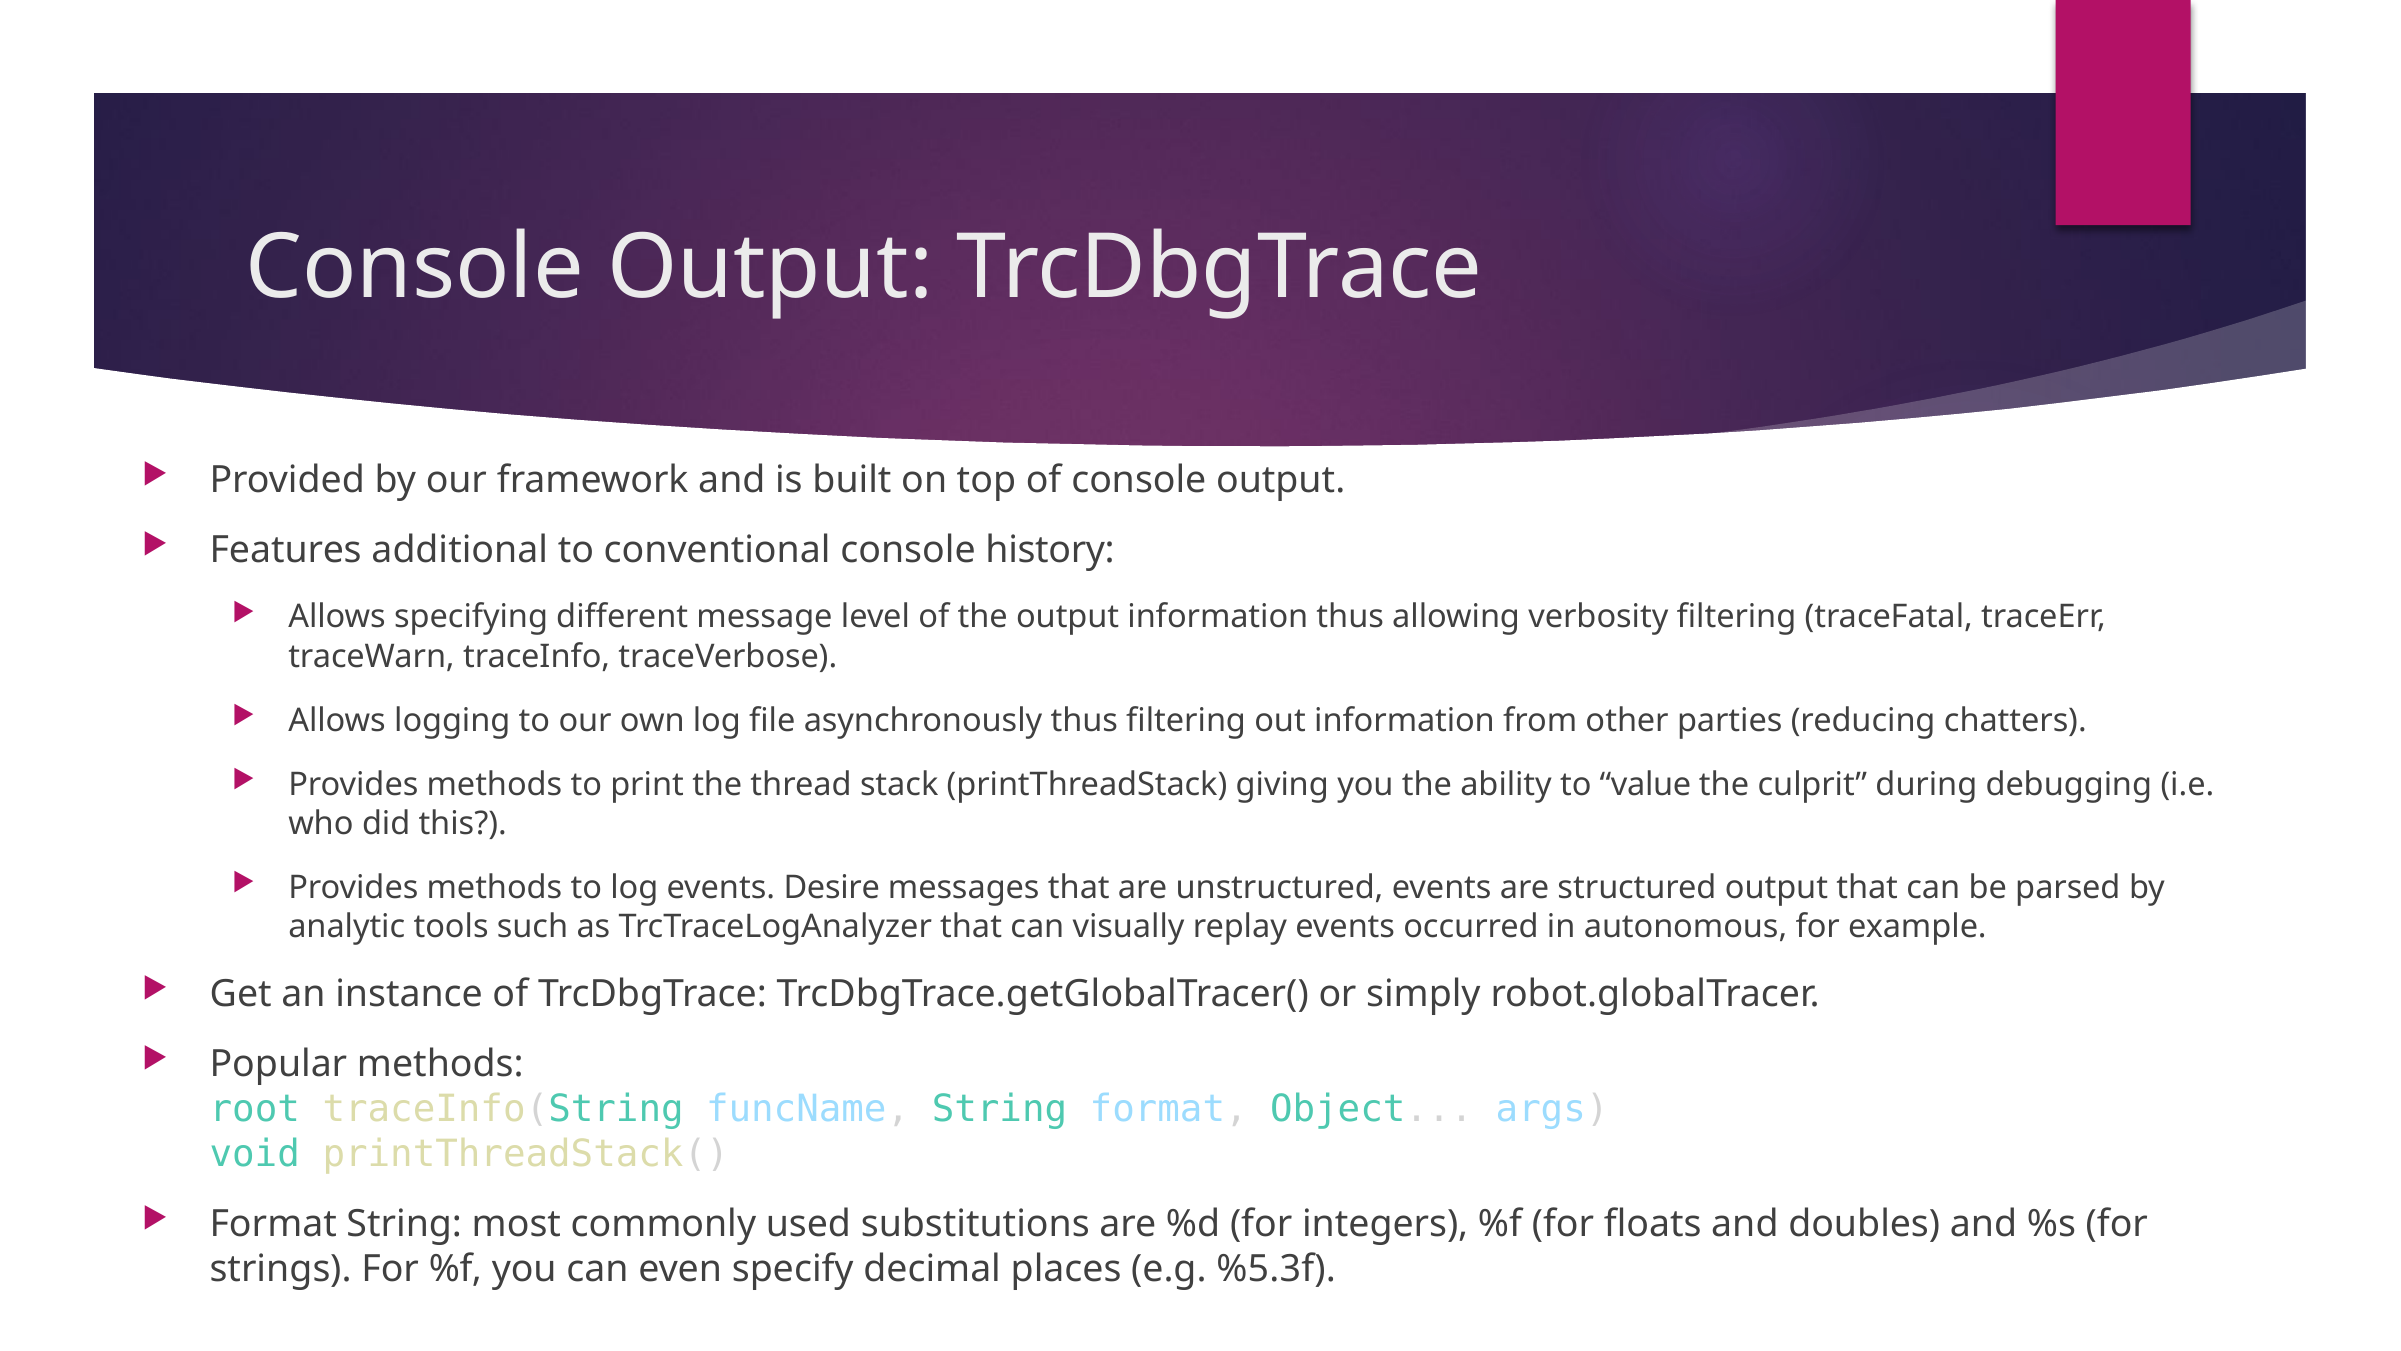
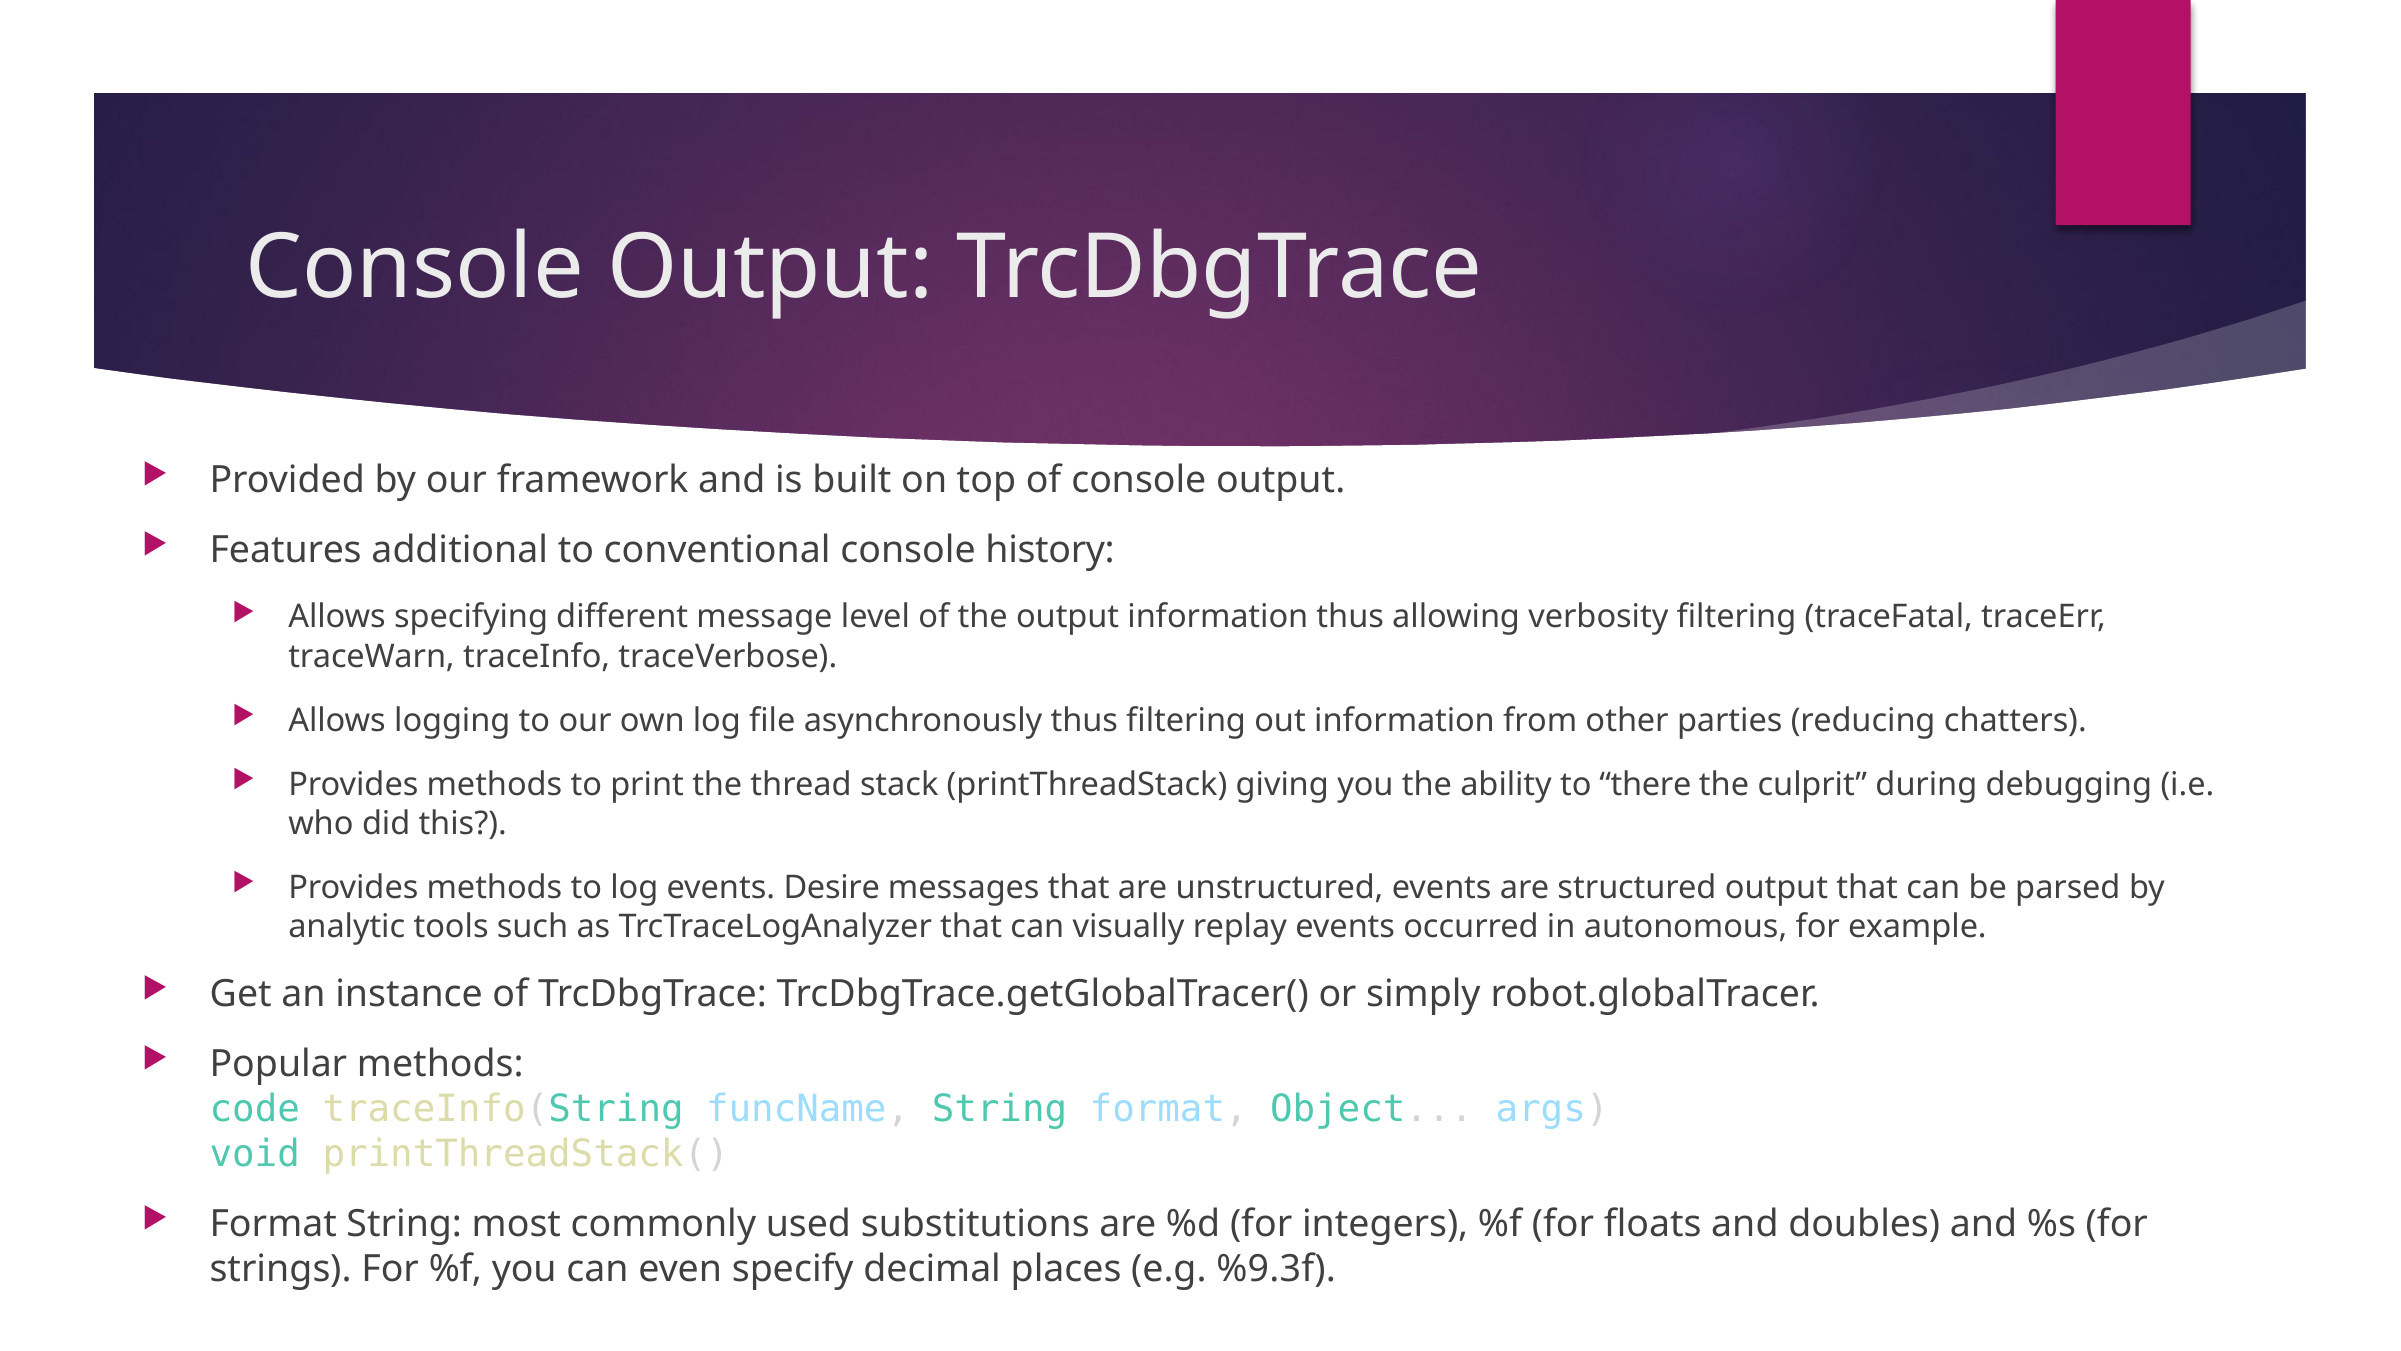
value: value -> there (1645, 784)
root: root -> code (255, 1109)
%5.3f: %5.3f -> %9.3f (1276, 1269)
